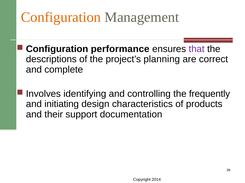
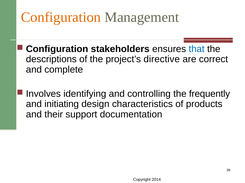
performance: performance -> stakeholders (120, 49)
that colour: purple -> blue (197, 49)
planning: planning -> directive (162, 59)
